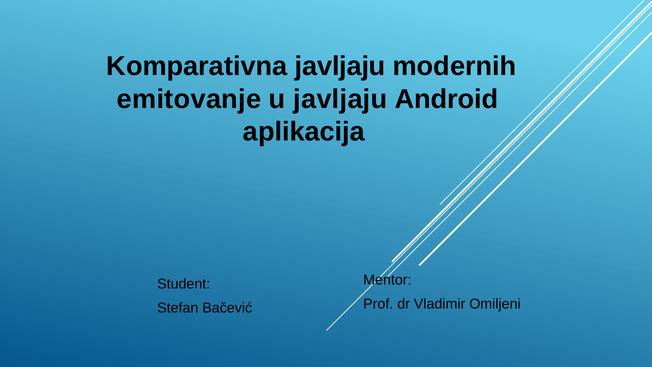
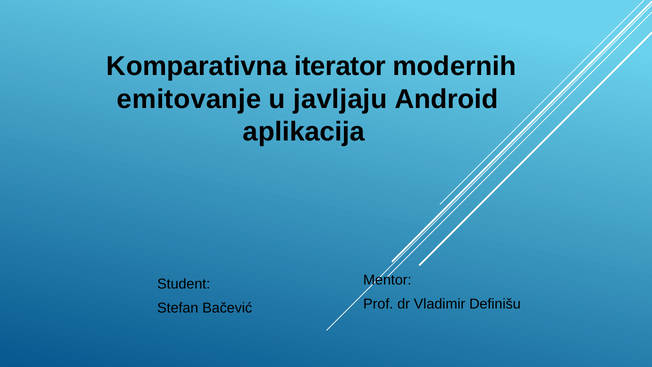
Komparativna javljaju: javljaju -> iterator (340, 66)
Omiljeni: Omiljeni -> Definišu (495, 304)
